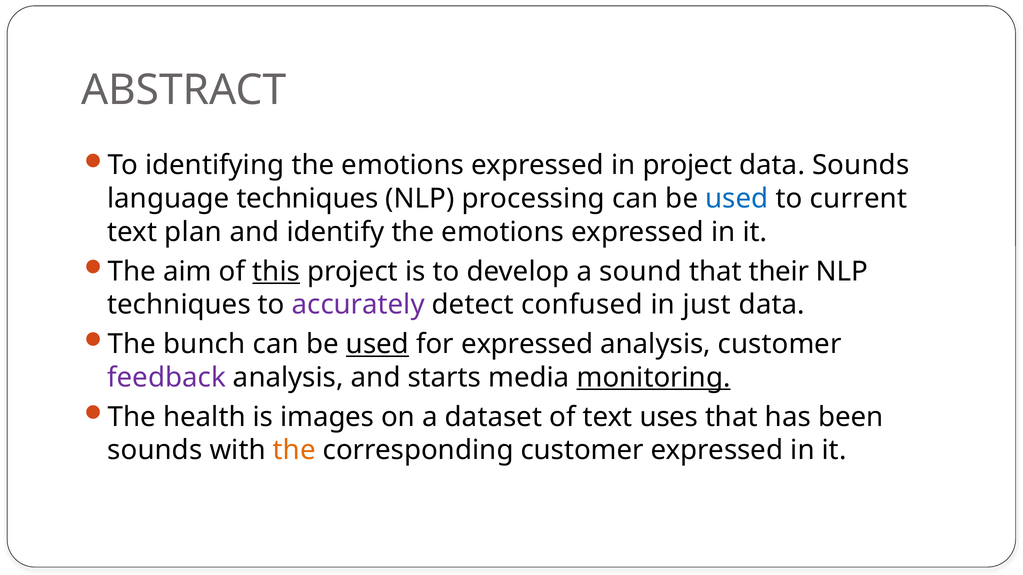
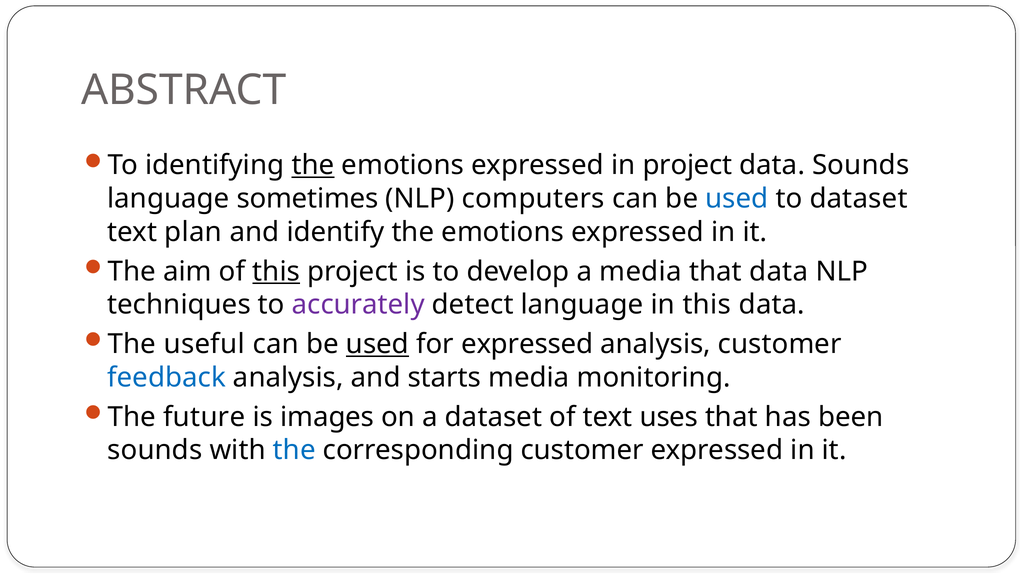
the underline: none -> present (313, 165)
language techniques: techniques -> sometimes (308, 199)
processing: processing -> computers (533, 199)
to current: current -> dataset (859, 199)
a sound: sound -> media (641, 272)
that their: their -> data (779, 272)
detect confused: confused -> language (582, 305)
in just: just -> this (707, 305)
bunch: bunch -> useful (204, 344)
feedback colour: purple -> blue (167, 378)
monitoring underline: present -> none (654, 378)
health: health -> future (204, 417)
the colour: orange -> blue (294, 451)
